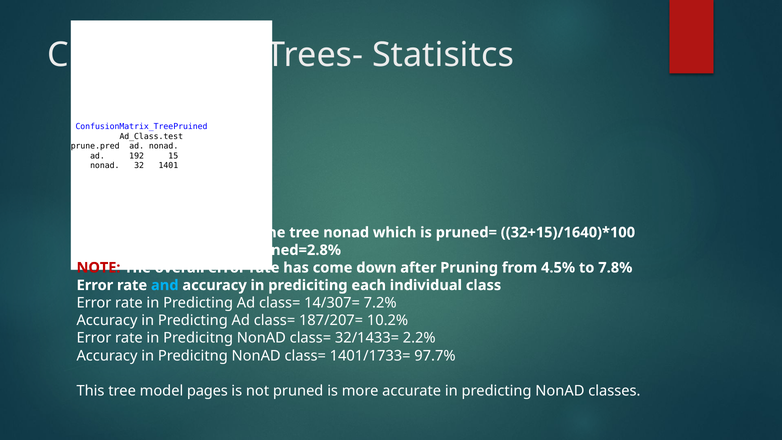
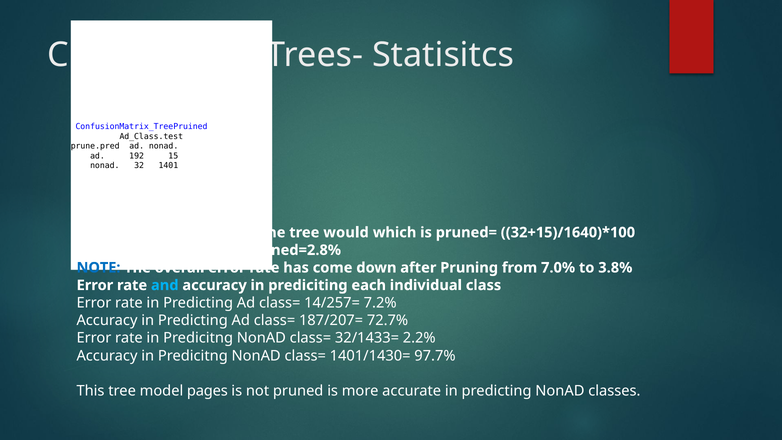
tree nonad: nonad -> would (346, 232)
NOTE colour: red -> blue (98, 268)
4.5%: 4.5% -> 7.0% (558, 268)
7.8%: 7.8% -> 3.8% (615, 268)
14/307=: 14/307= -> 14/257= (332, 303)
10.2%: 10.2% -> 72.7% (388, 320)
1401/1733=: 1401/1733= -> 1401/1430= (370, 356)
